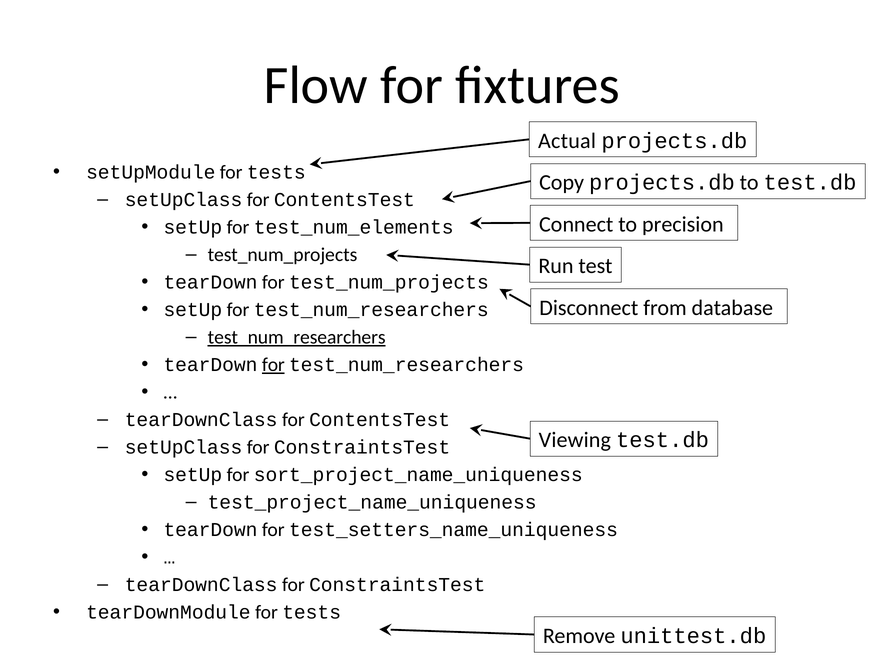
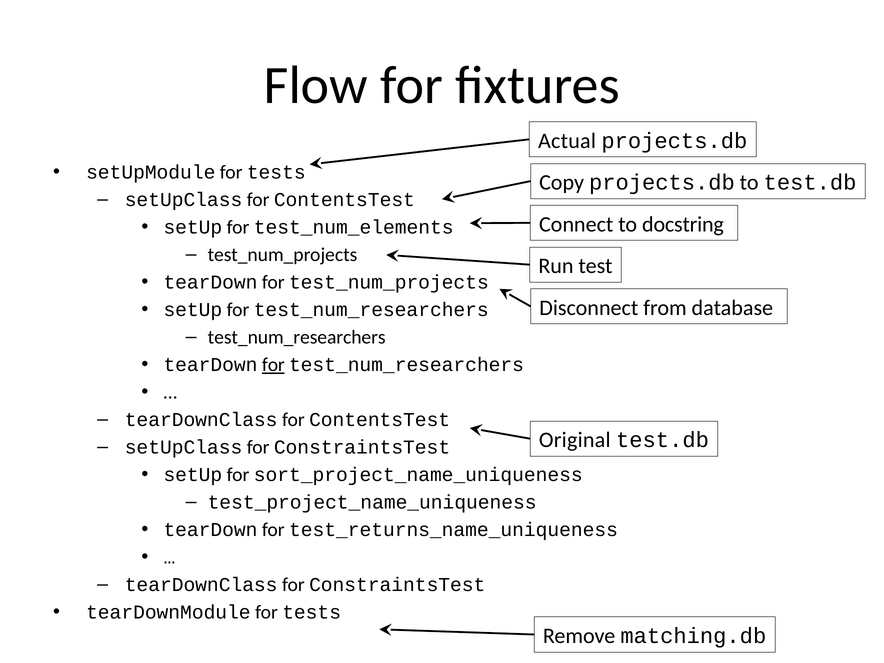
precision: precision -> docstring (683, 224)
test_num_researchers underline: present -> none (297, 337)
Viewing: Viewing -> Original (575, 440)
test_setters_name_uniqueness: test_setters_name_uniqueness -> test_returns_name_uniqueness (454, 530)
unittest.db: unittest.db -> matching.db (693, 636)
